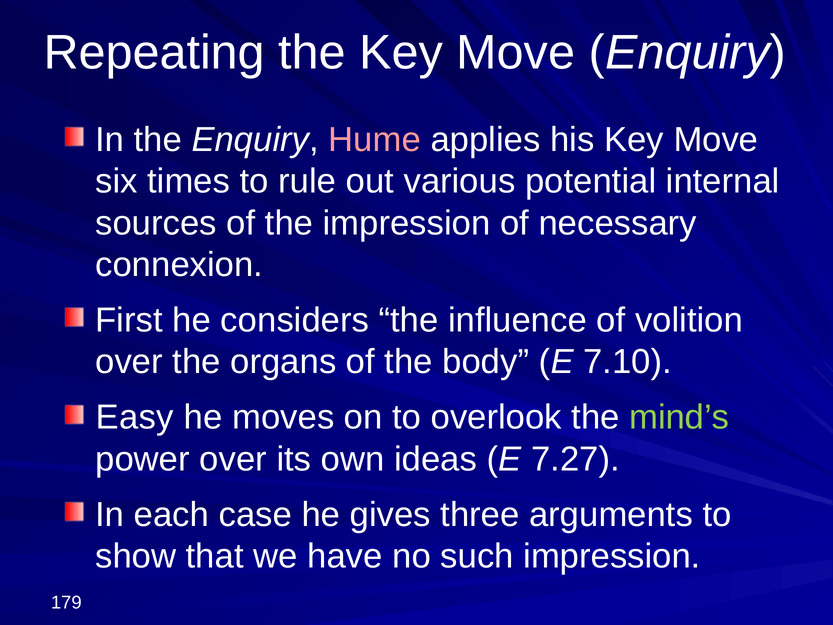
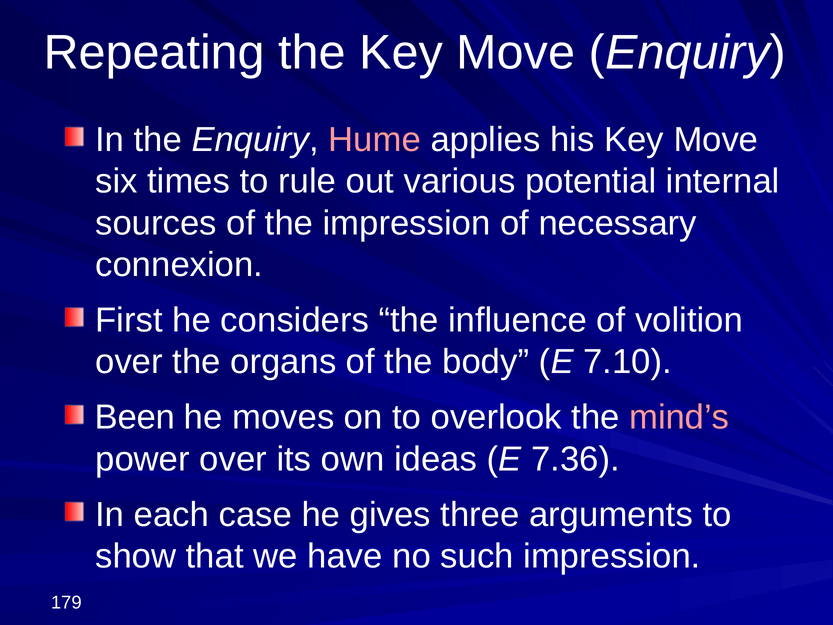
Easy: Easy -> Been (135, 417)
mind’s colour: light green -> pink (679, 417)
7.27: 7.27 -> 7.36 (575, 459)
